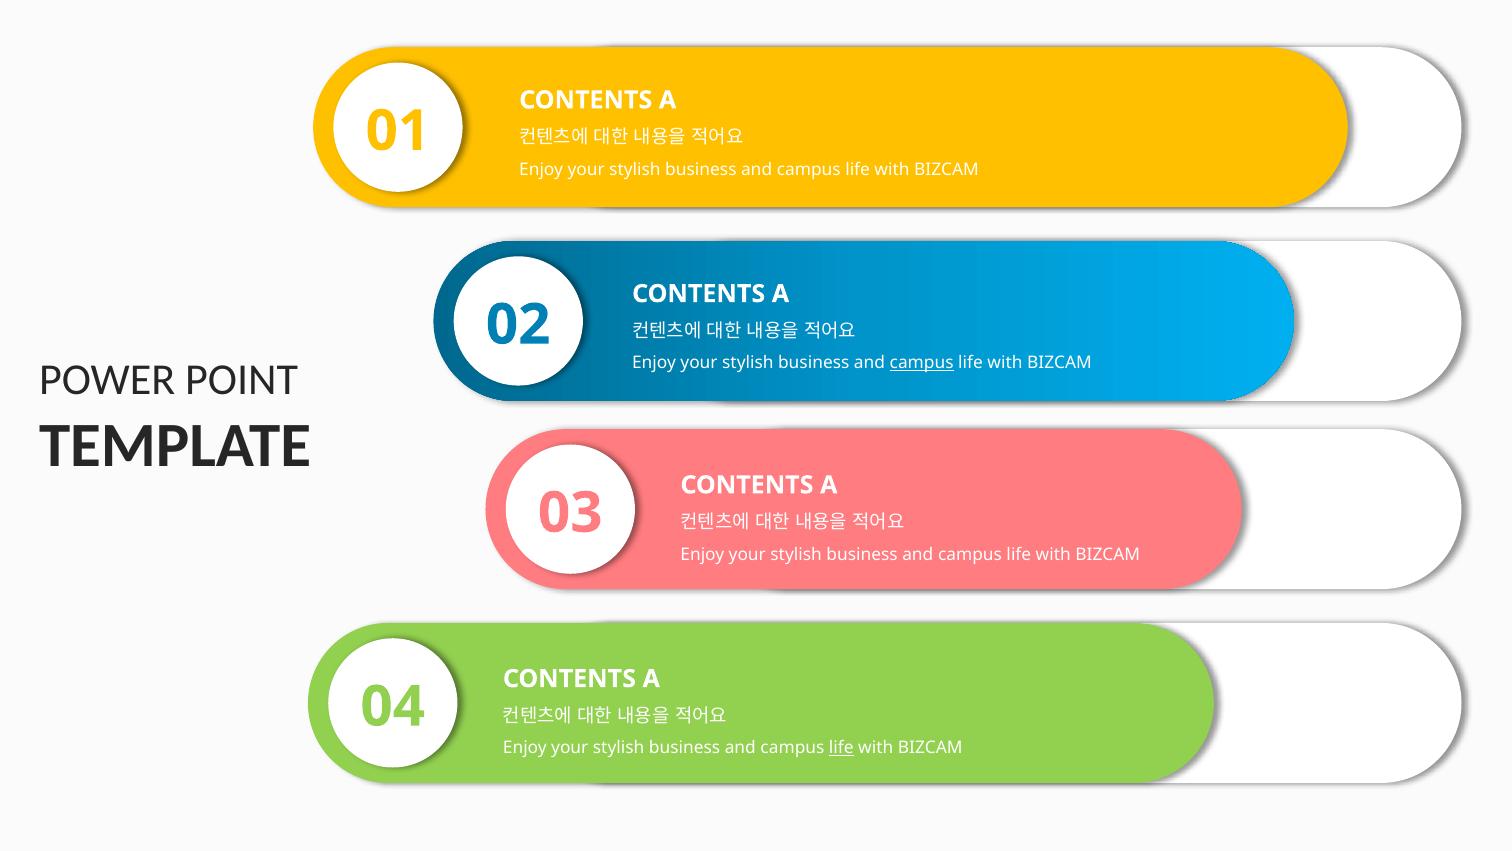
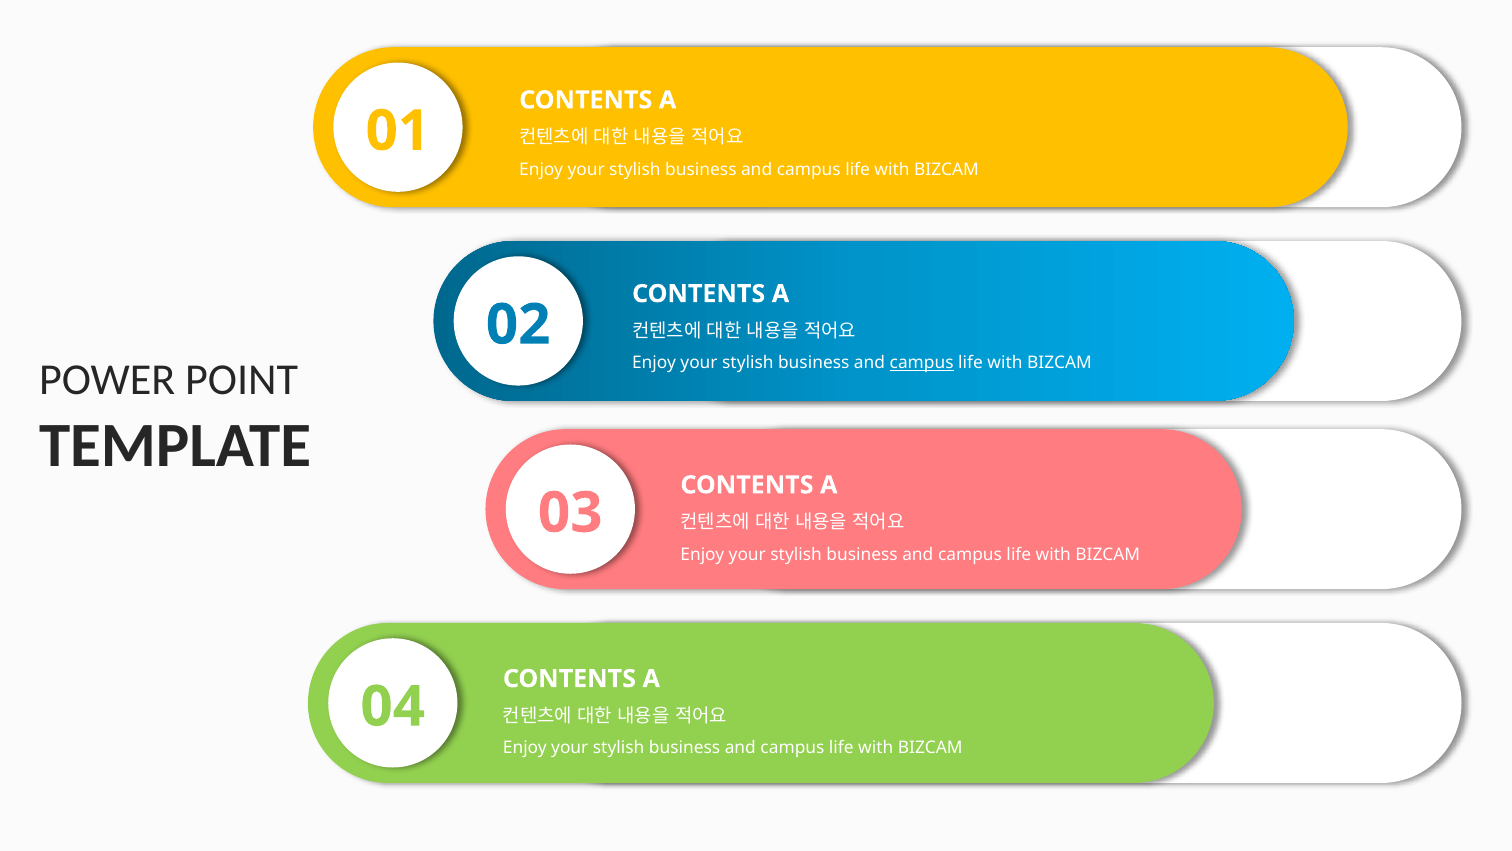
life underline: present -> none (841, 748)
